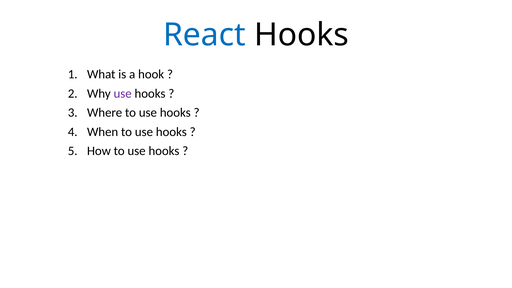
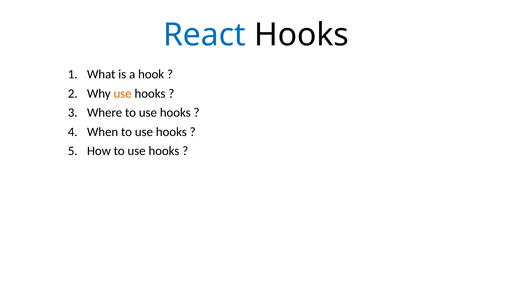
use colour: purple -> orange (123, 94)
